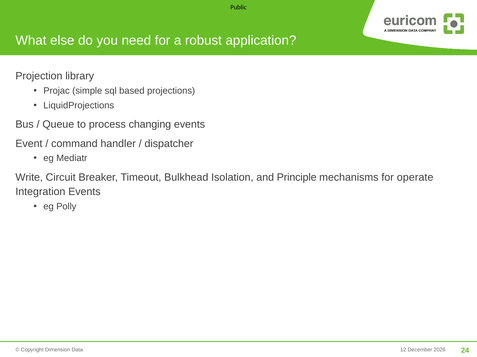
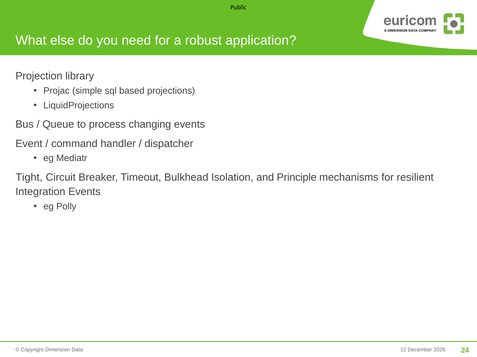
Write: Write -> Tight (29, 178)
operate: operate -> resilient (415, 178)
